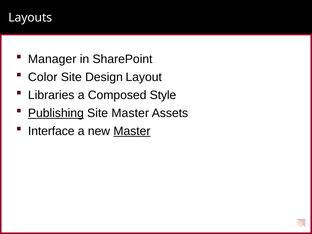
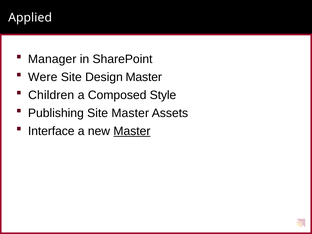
Layouts: Layouts -> Applied (30, 18)
Color: Color -> Were (43, 77)
Design Layout: Layout -> Master (144, 77)
Libraries: Libraries -> Children (51, 95)
Publishing underline: present -> none (56, 113)
